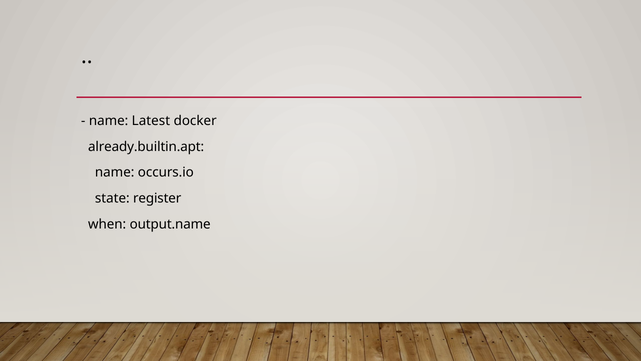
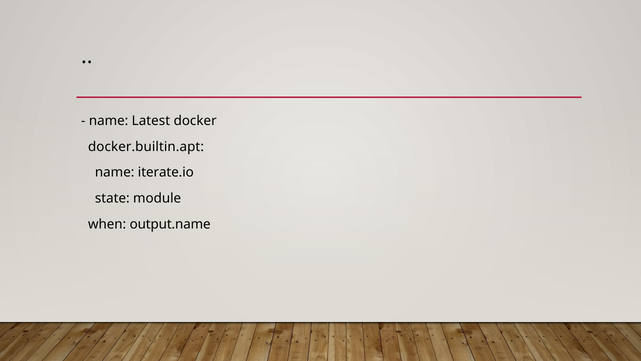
already.builtin.apt: already.builtin.apt -> docker.builtin.apt (146, 146)
occurs.io: occurs.io -> iterate.io (166, 172)
register: register -> module (157, 198)
